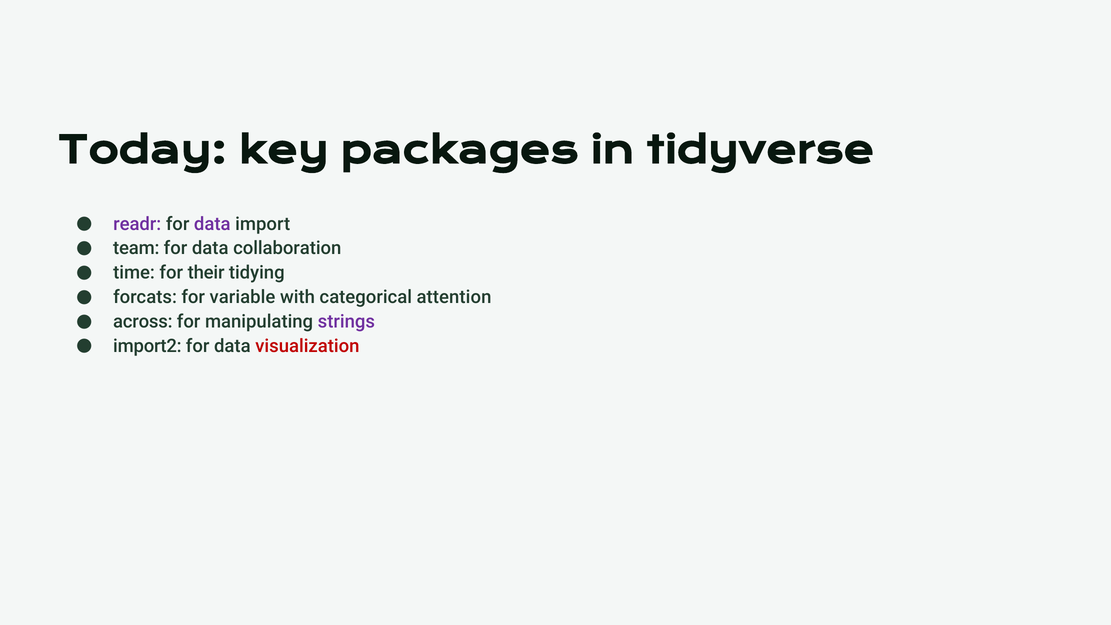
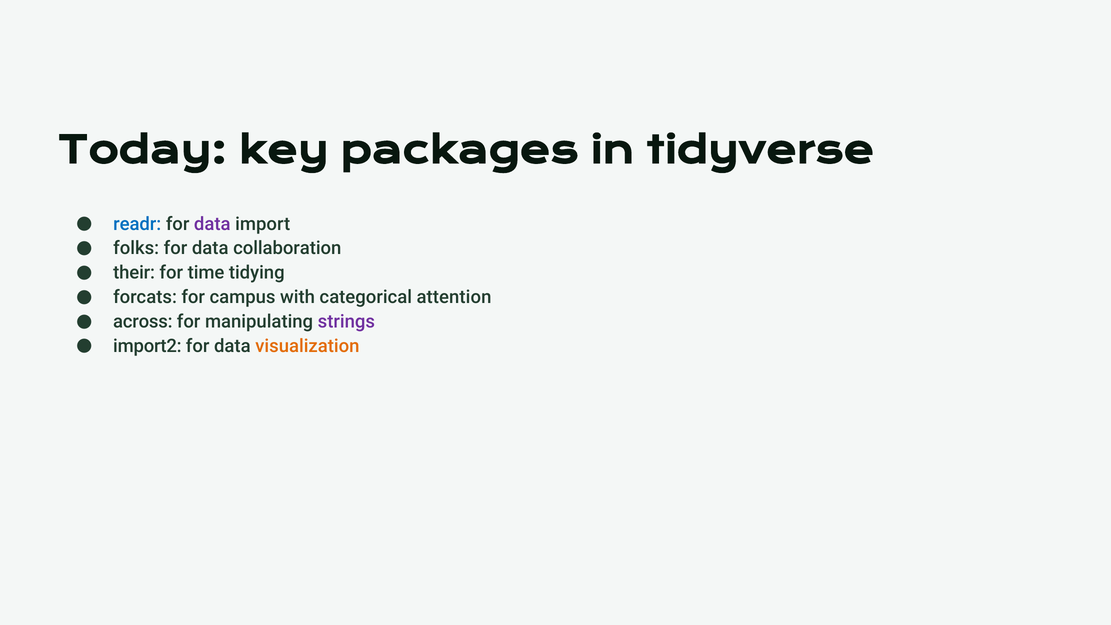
readr colour: purple -> blue (137, 224)
team: team -> folks (136, 248)
time: time -> their (134, 273)
their: their -> time (206, 273)
variable: variable -> campus (243, 297)
visualization colour: red -> orange (307, 346)
